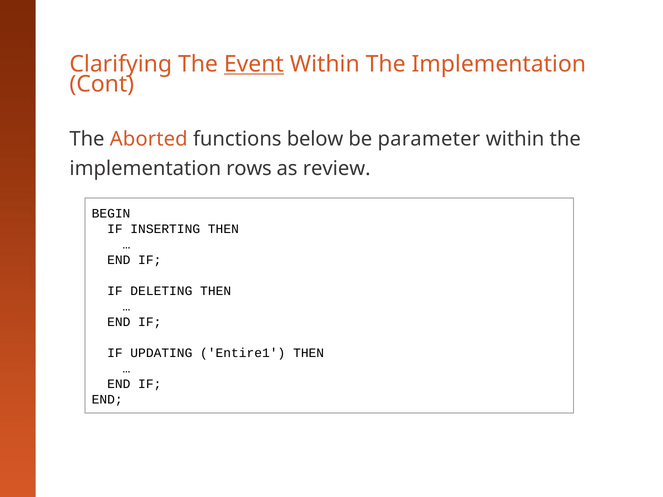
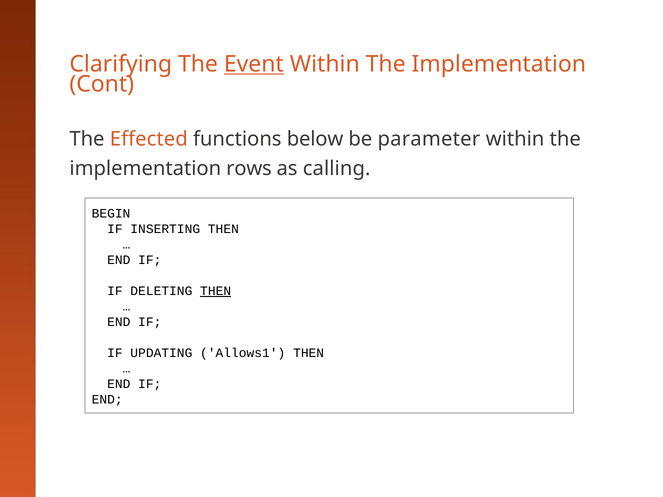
Aborted: Aborted -> Effected (149, 139)
review: review -> calling (337, 168)
THEN underline: none -> present (216, 291)
Entire1: Entire1 -> Allows1 (243, 353)
